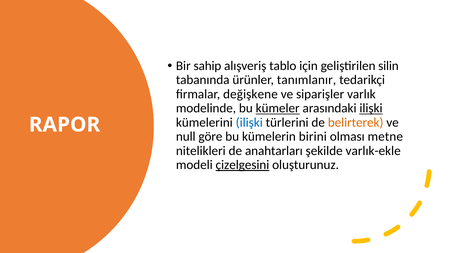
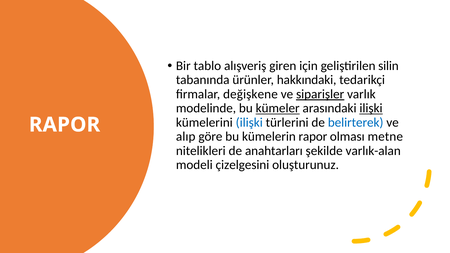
sahip: sahip -> tablo (207, 66)
tablo: tablo -> giren (283, 66)
tanımlanır: tanımlanır -> hakkındaki (307, 80)
siparişler underline: none -> present (320, 94)
belirterek colour: orange -> blue (356, 122)
null: null -> alıp (186, 137)
kümelerin birini: birini -> rapor (313, 137)
varlık-ekle: varlık-ekle -> varlık-alan (373, 151)
çizelgesini underline: present -> none (242, 165)
